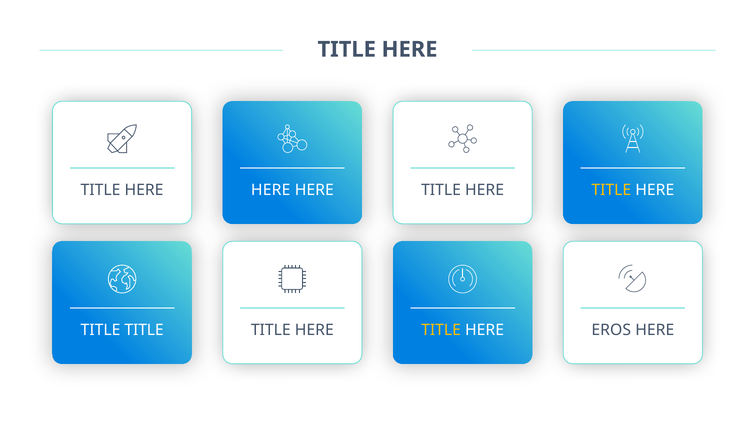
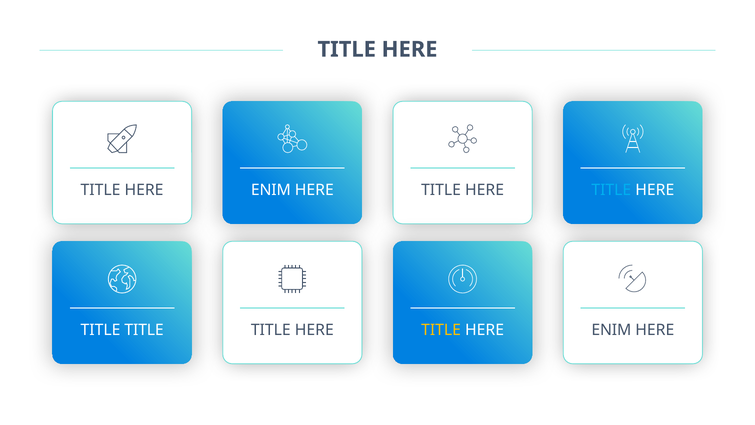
HERE: HERE -> ENIM (271, 190)
TITLE colour: yellow -> light blue (611, 190)
EROS: EROS -> ENIM (611, 330)
